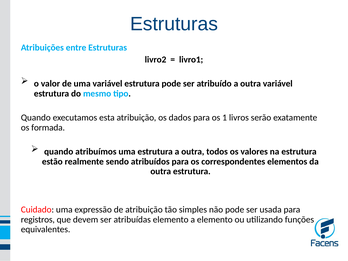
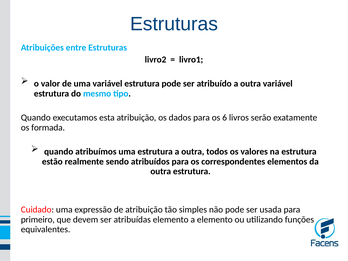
1: 1 -> 6 (225, 118)
registros: registros -> primeiro (38, 220)
